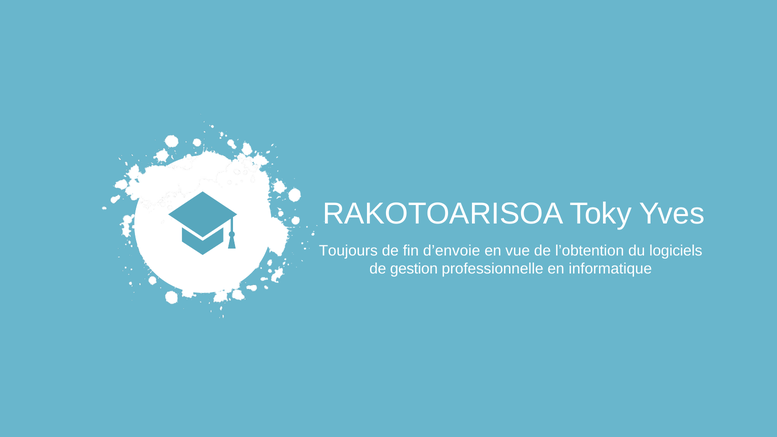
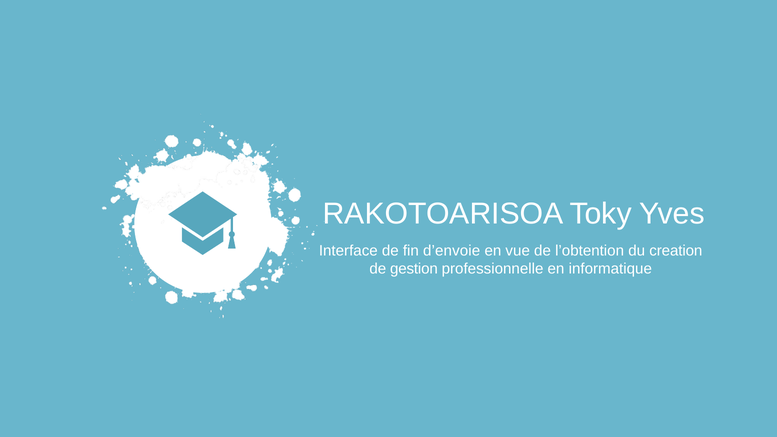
Toujours: Toujours -> Interface (348, 251)
logiciels: logiciels -> creation (676, 251)
